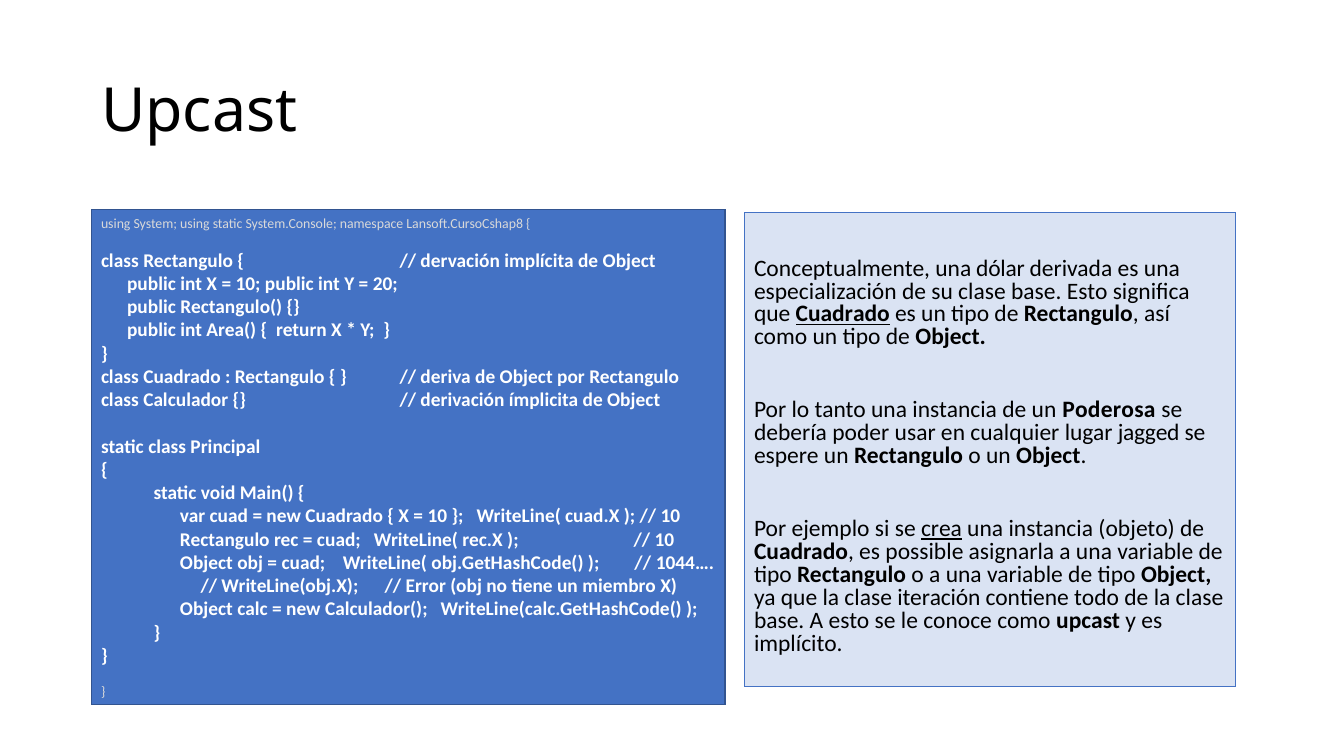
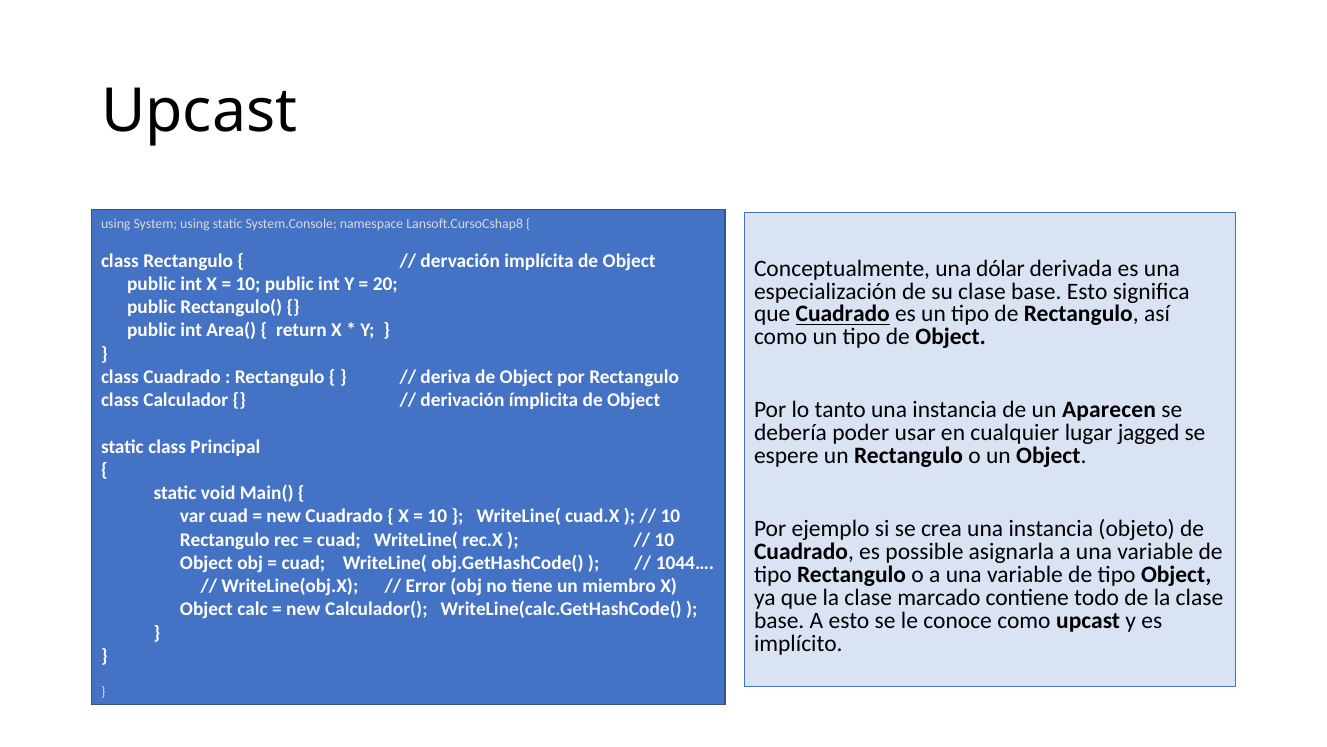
Poderosa: Poderosa -> Aparecen (1109, 410)
crea underline: present -> none (941, 529)
iteración: iteración -> marcado (939, 597)
